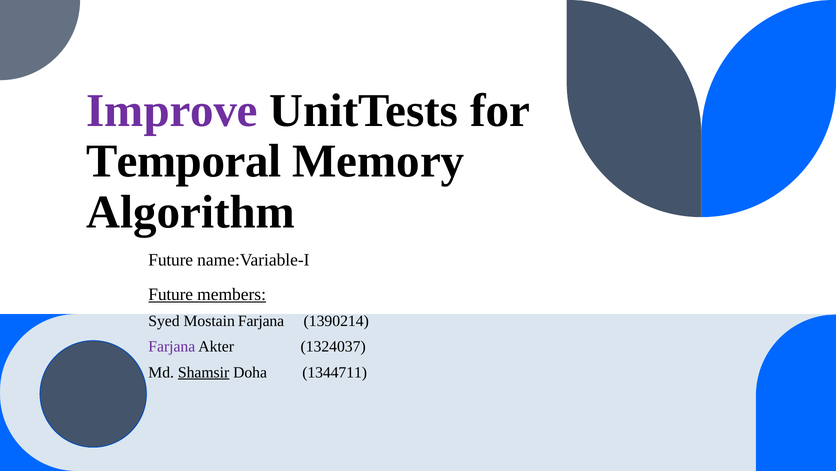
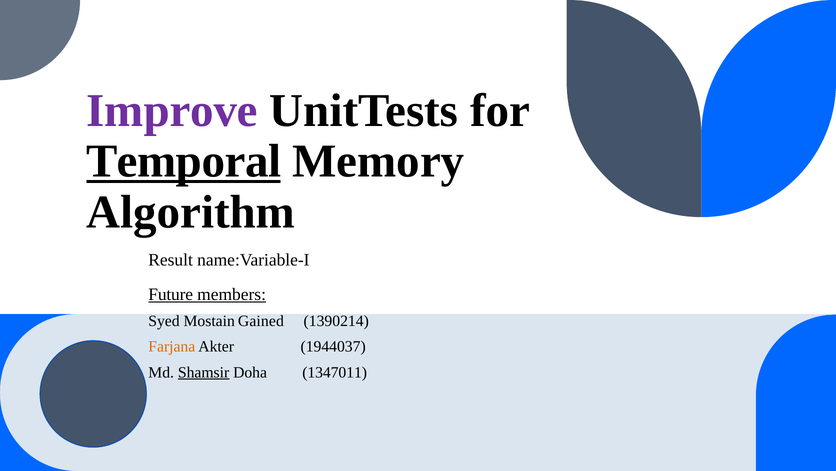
Temporal underline: none -> present (184, 161)
Future: Future -> Result (171, 259)
Mostain Farjana: Farjana -> Gained (261, 321)
Farjana colour: purple -> orange (172, 346)
1324037: 1324037 -> 1944037 (333, 346)
1344711: 1344711 -> 1347011 (335, 372)
